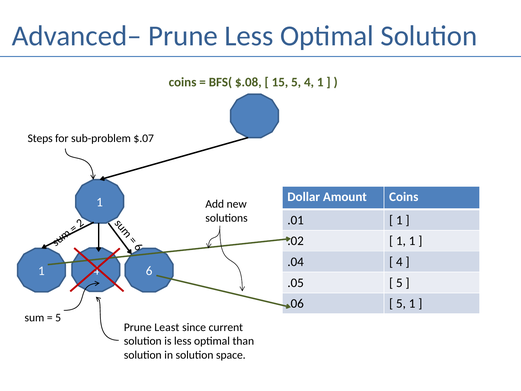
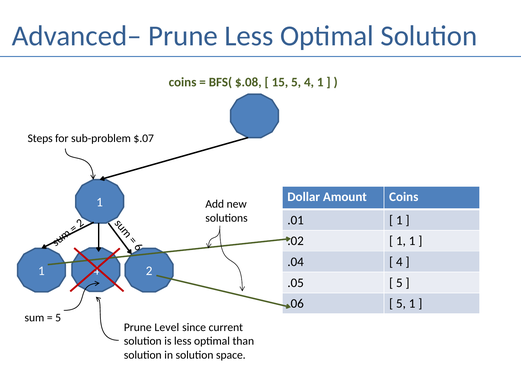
4 6: 6 -> 2 (149, 271)
Least: Least -> Level (167, 327)
